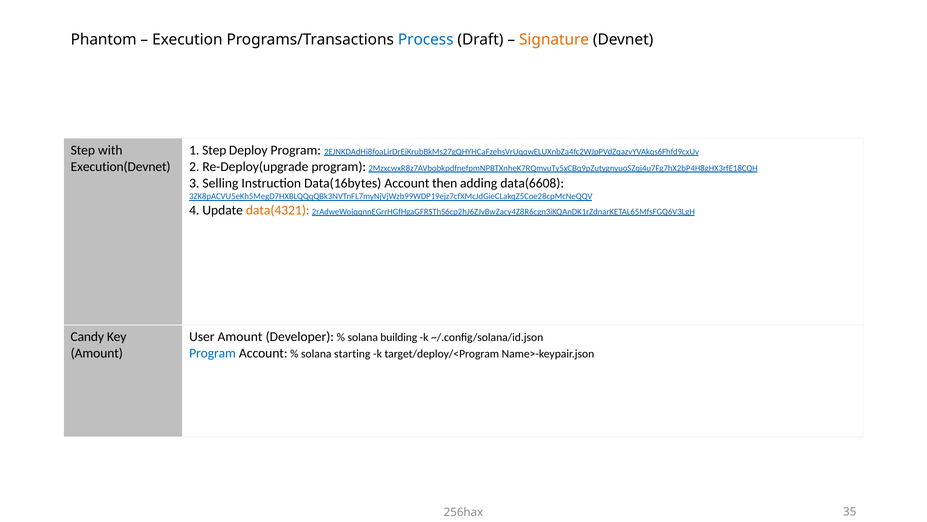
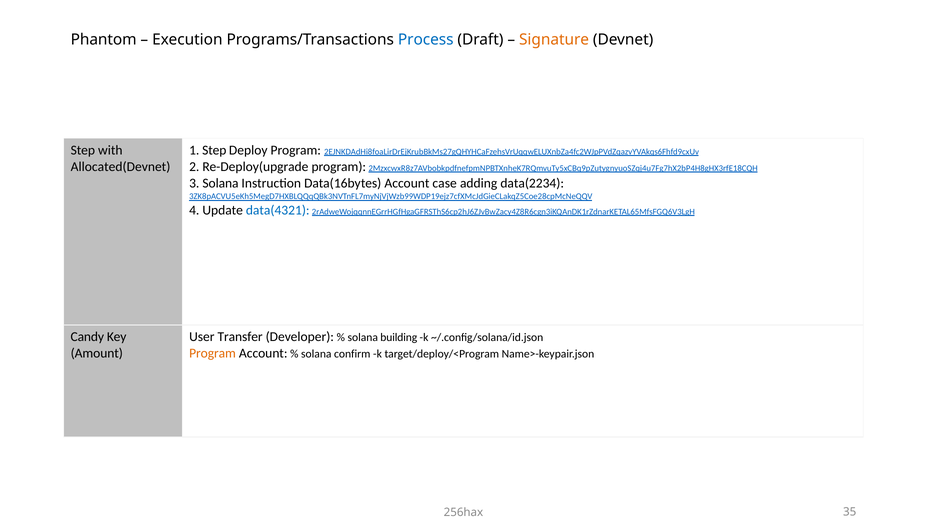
Execution(Devnet: Execution(Devnet -> Allocated(Devnet (121, 167)
3 Selling: Selling -> Solana (221, 183)
then: then -> case (445, 183)
data(6608: data(6608 -> data(2234 (532, 183)
data(4321 colour: orange -> blue (278, 210)
User Amount: Amount -> Transfer (240, 336)
Program colour: blue -> orange (213, 353)
starting: starting -> confirm (352, 354)
